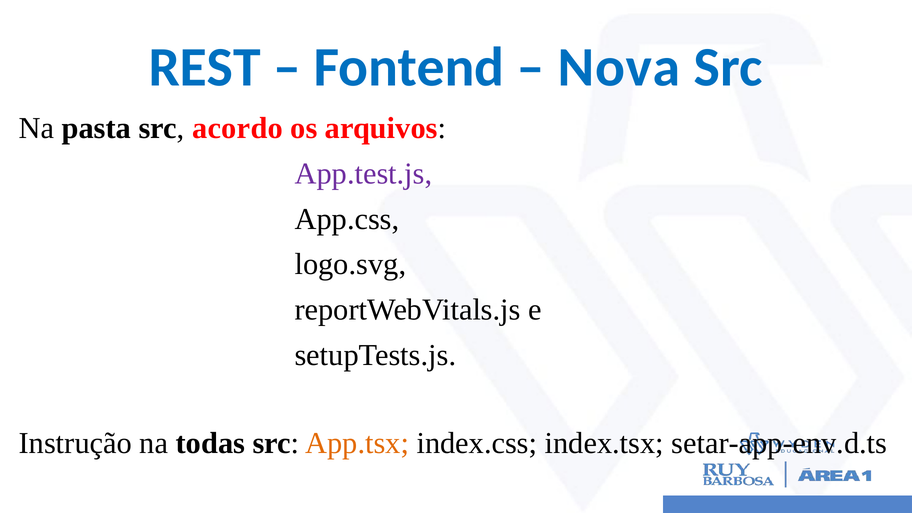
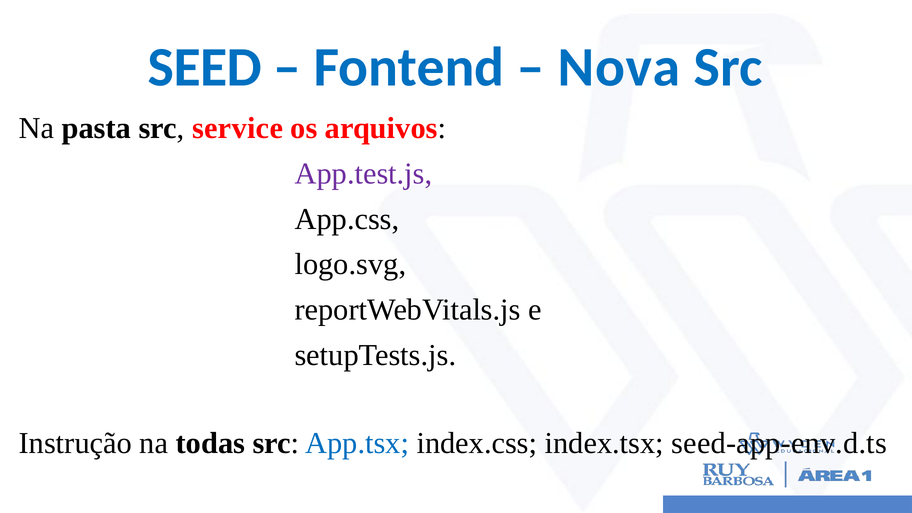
REST: REST -> SEED (205, 67)
acordo: acordo -> service (238, 128)
App.tsx colour: orange -> blue (357, 443)
setar-app-env.d.ts: setar-app-env.d.ts -> seed-app-env.d.ts (779, 443)
